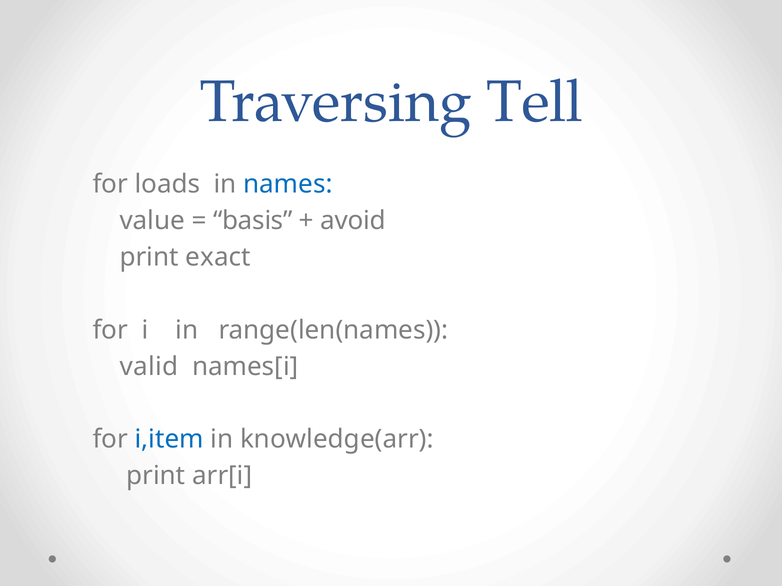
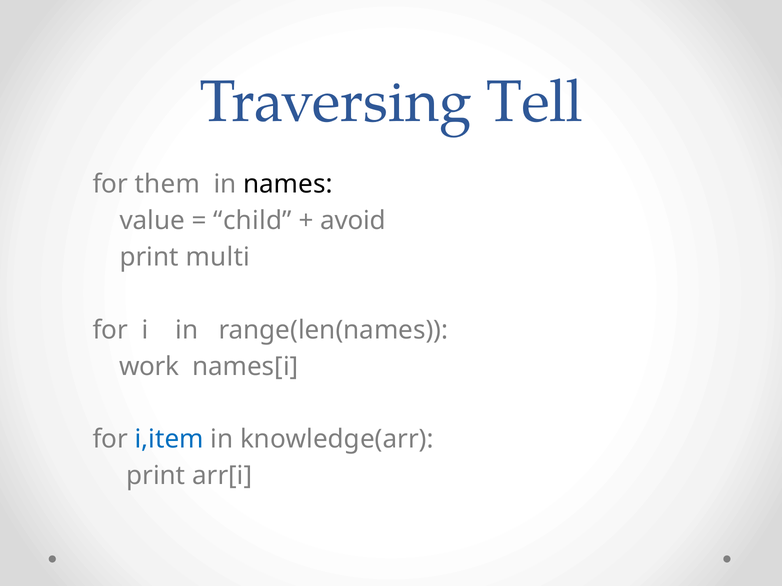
loads: loads -> them (167, 184)
names colour: blue -> black (288, 184)
basis: basis -> child (253, 221)
exact: exact -> multi (218, 257)
valid: valid -> work (149, 367)
